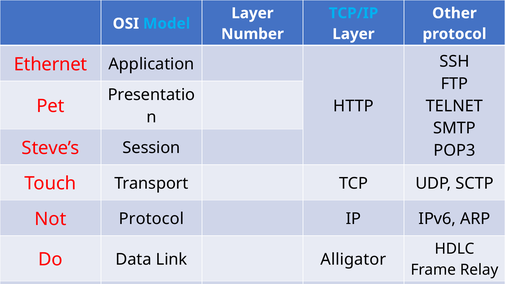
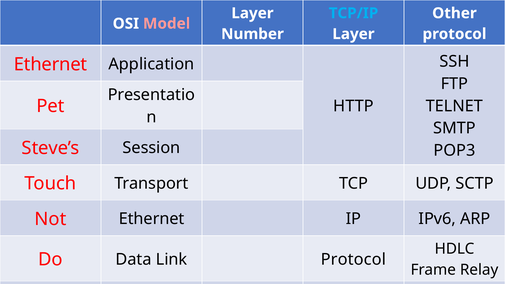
Model colour: light blue -> pink (167, 24)
Not Protocol: Protocol -> Ethernet (152, 219)
Link Alligator: Alligator -> Protocol (353, 259)
